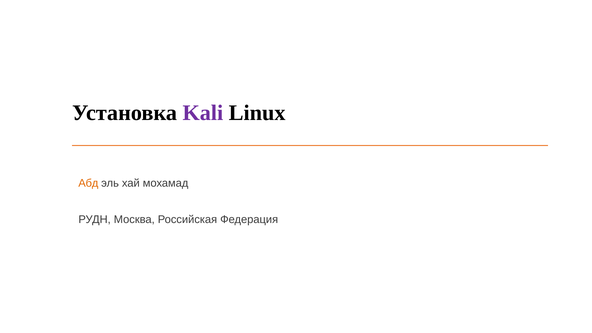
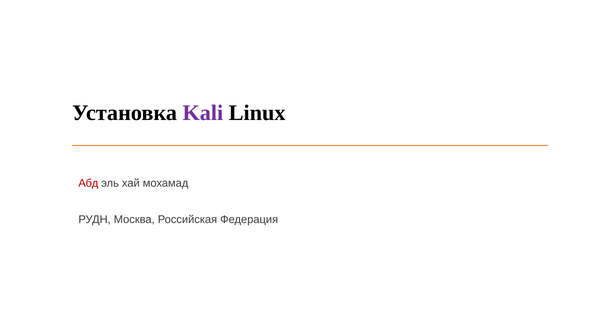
Абд colour: orange -> red (88, 183)
